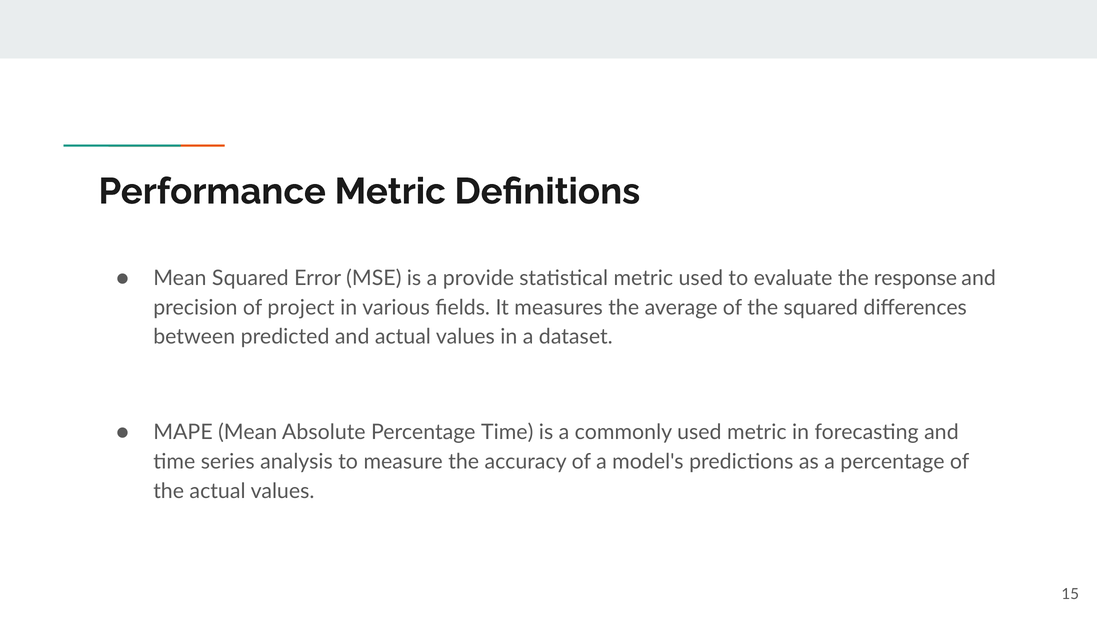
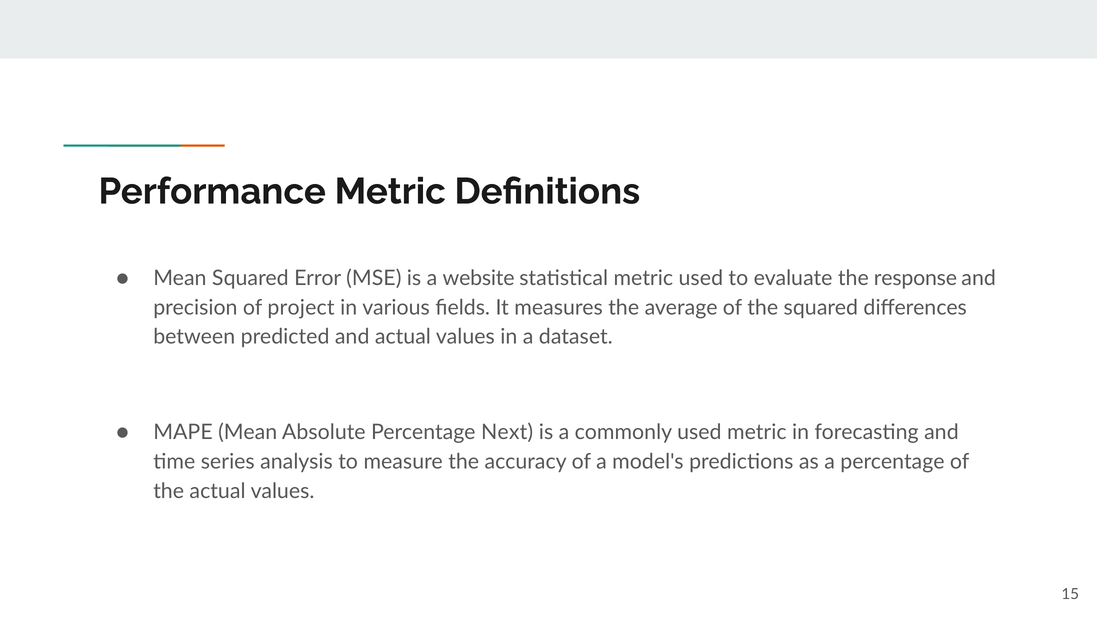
provide: provide -> website (479, 278)
Percentage Time: Time -> Next (507, 432)
